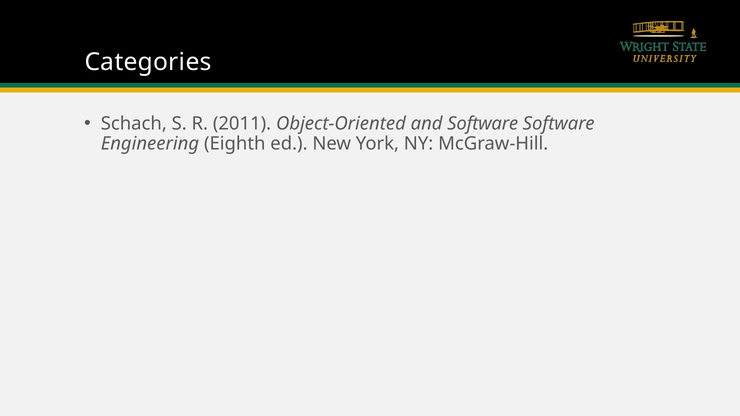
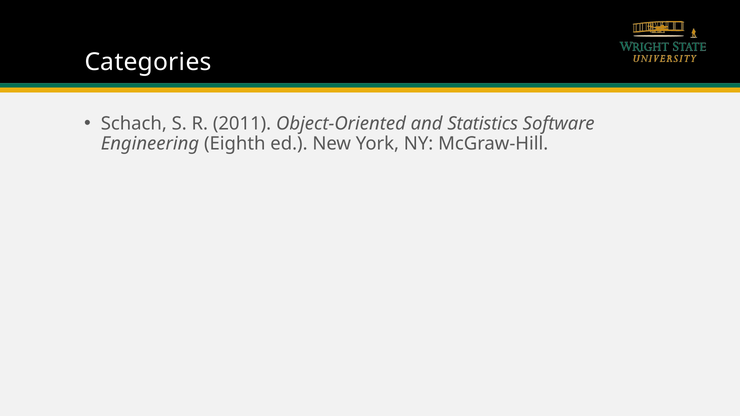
and Software: Software -> Statistics (483, 124)
